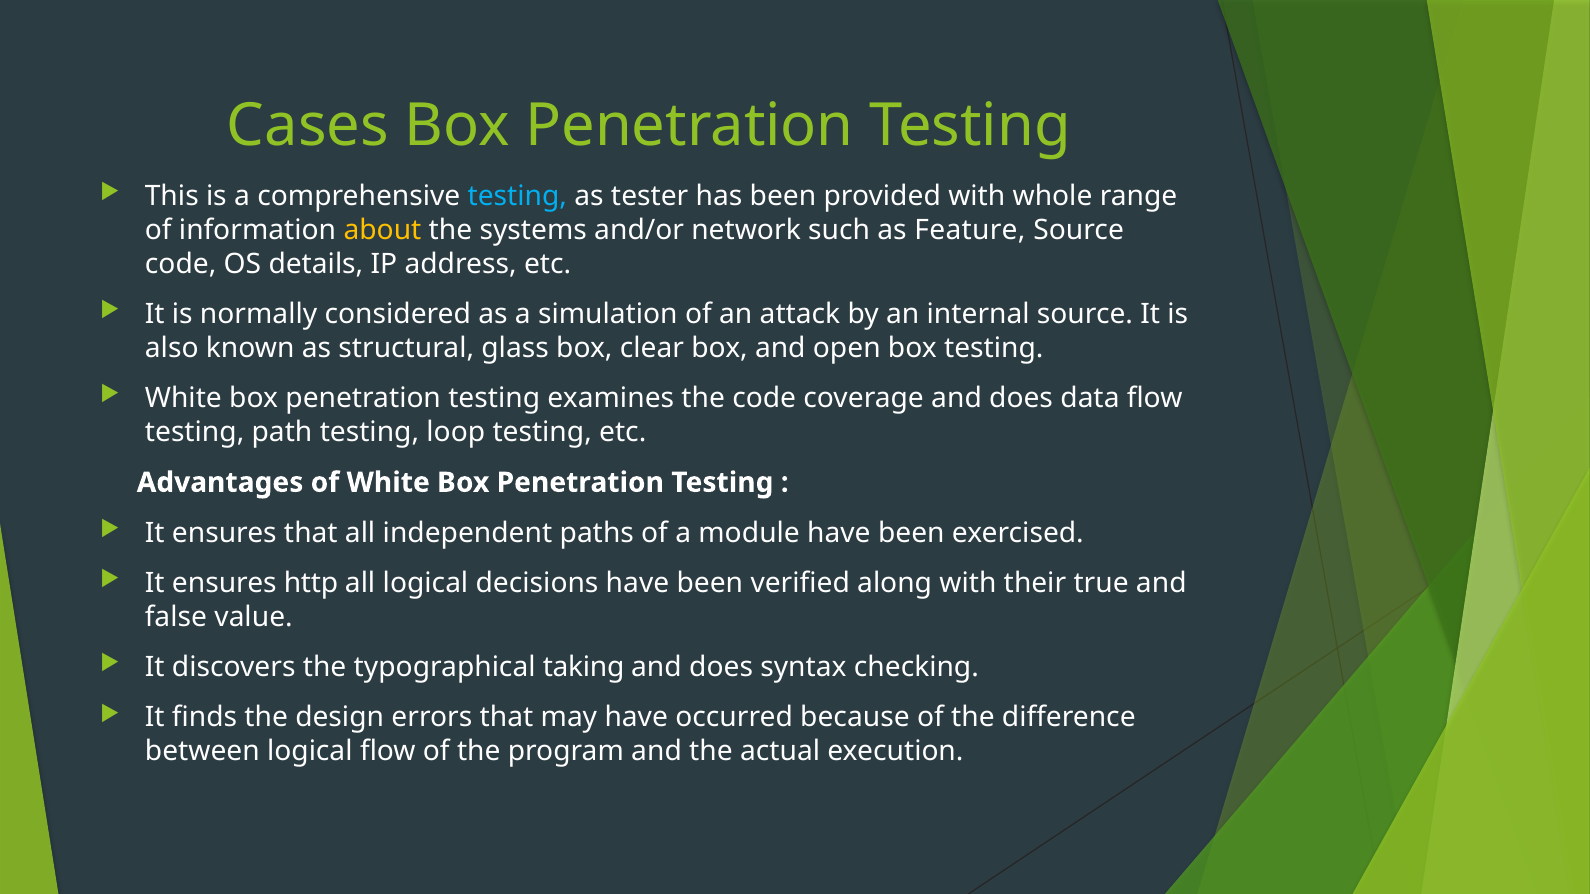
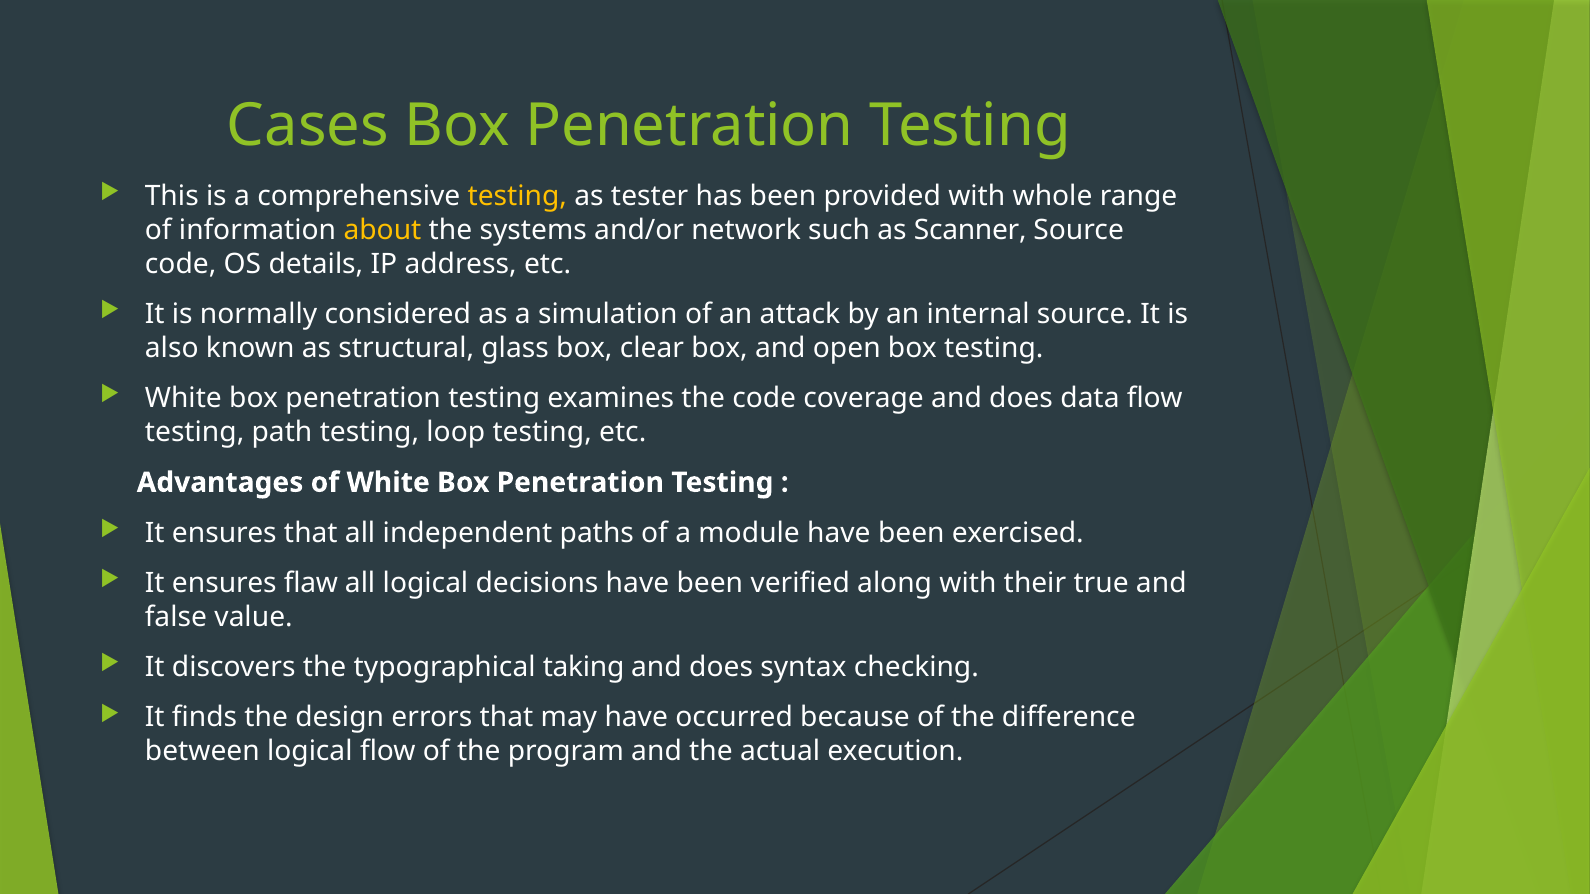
testing colour: light blue -> yellow (517, 196)
Feature: Feature -> Scanner (970, 230)
http: http -> flaw (311, 583)
